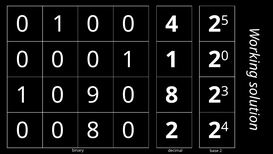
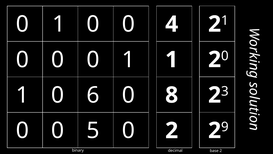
2 5: 5 -> 1 (225, 20)
9: 9 -> 6 (93, 95)
0 8: 8 -> 5 (93, 130)
2 4: 4 -> 9 (225, 127)
